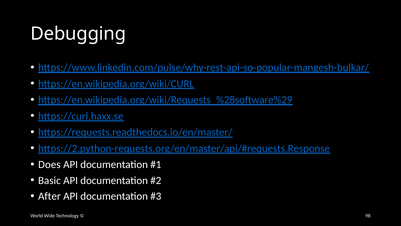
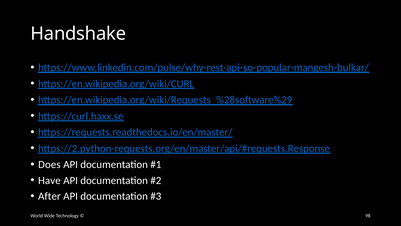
Debugging: Debugging -> Handshake (78, 34)
Basic: Basic -> Have (49, 180)
